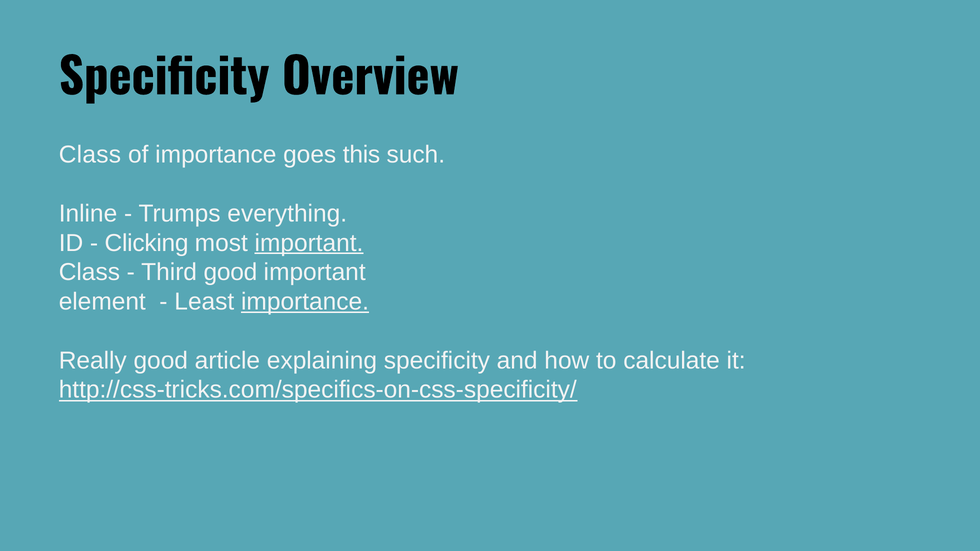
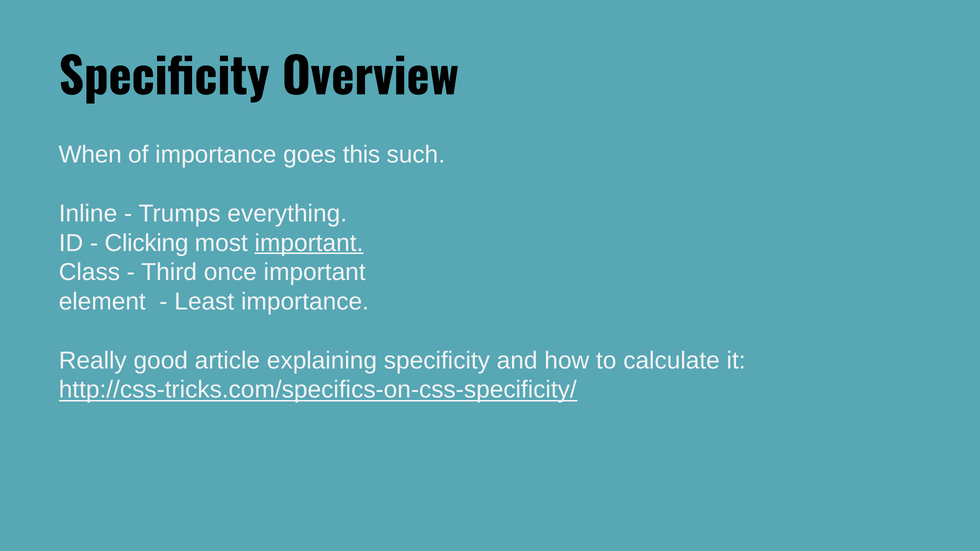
Class: Class -> When (90, 155)
Third good: good -> once (230, 272)
importance underline: present -> none (305, 302)
